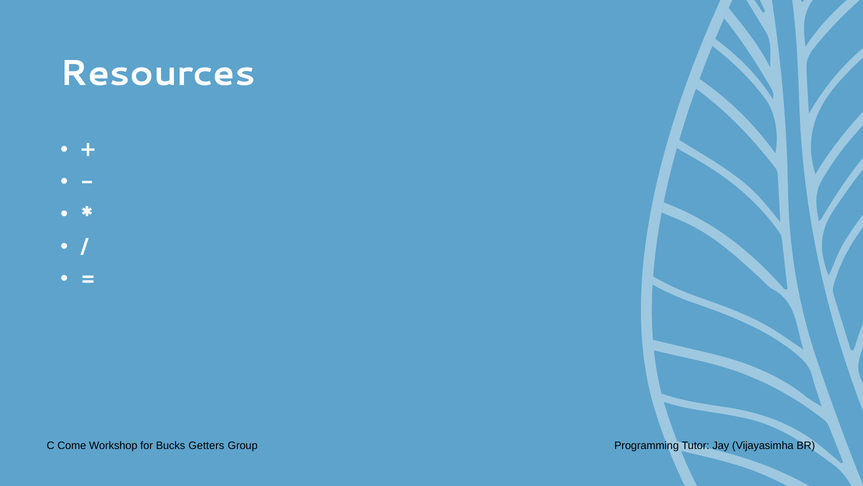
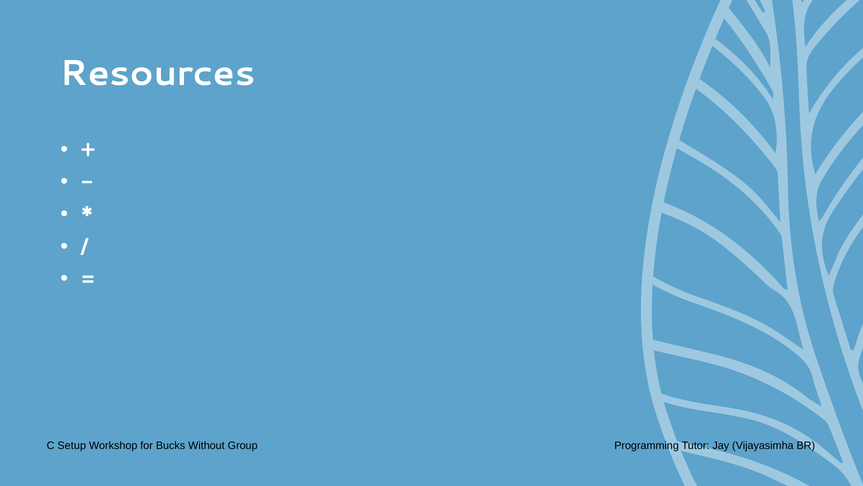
Come: Come -> Setup (72, 445)
Getters: Getters -> Without (206, 445)
